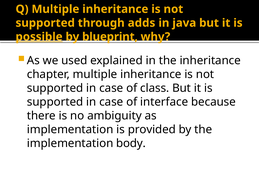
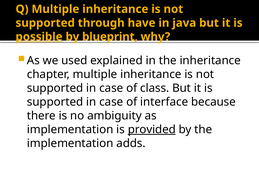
adds: adds -> have (142, 23)
provided underline: none -> present (152, 130)
body: body -> adds (131, 143)
